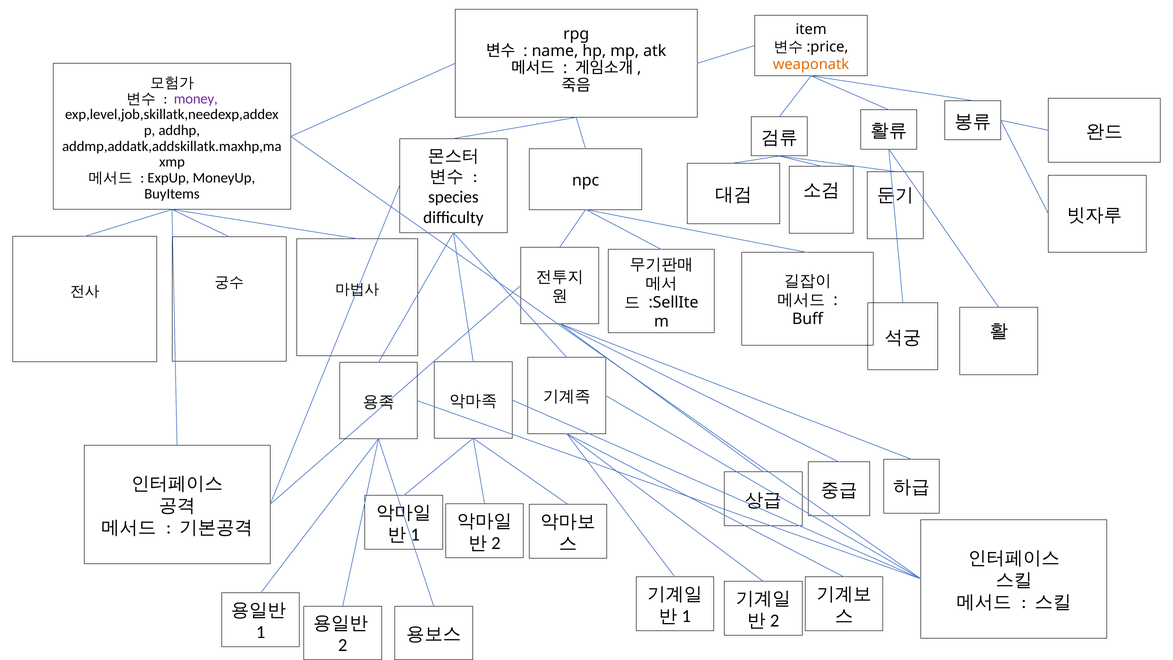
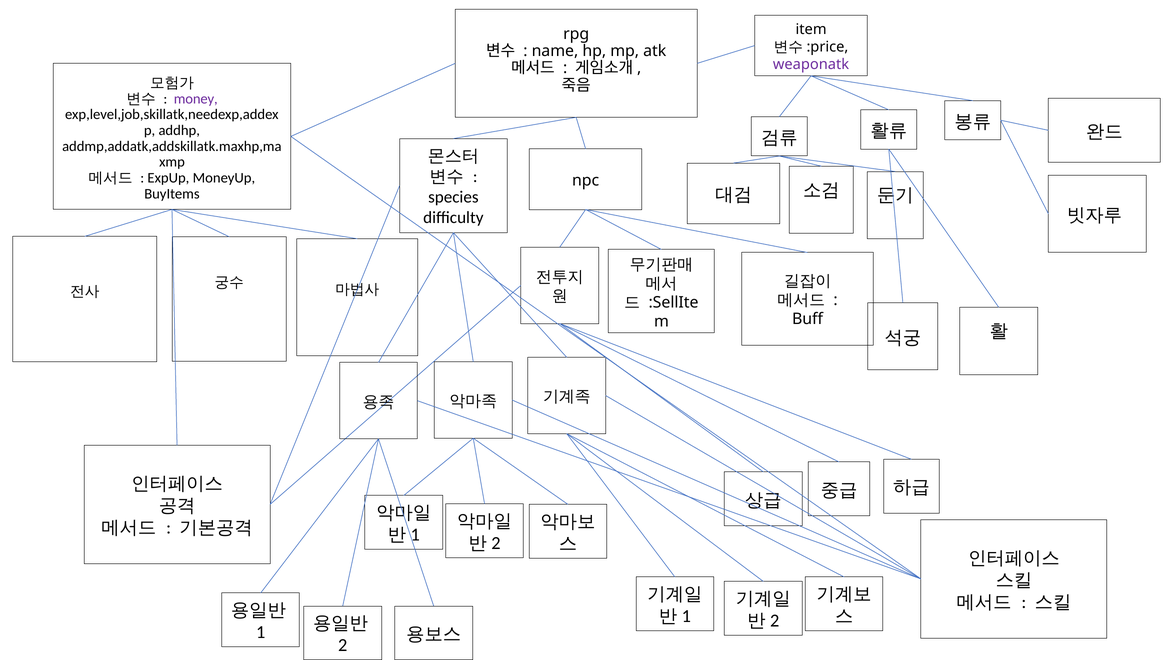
weaponatk colour: orange -> purple (811, 65)
